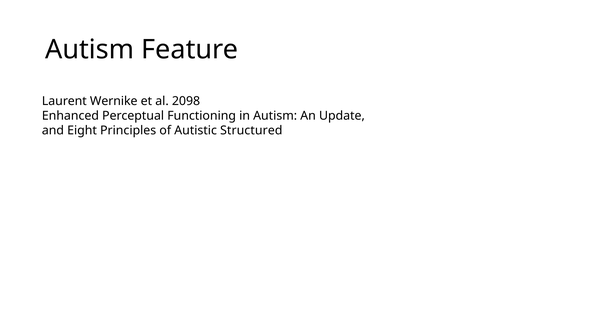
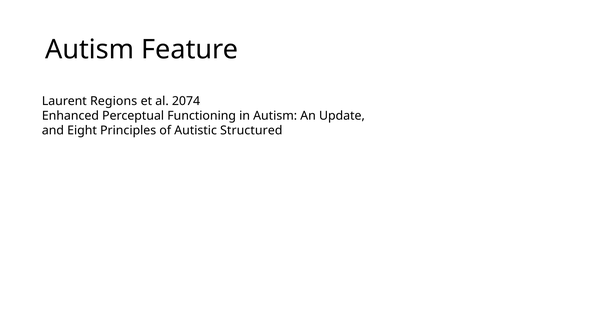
Wernike: Wernike -> Regions (114, 101)
2098: 2098 -> 2074 (186, 101)
